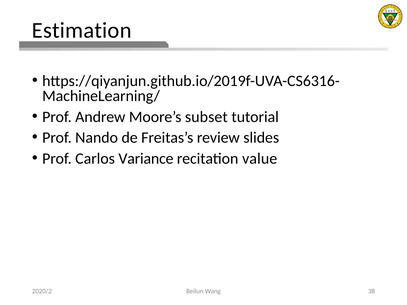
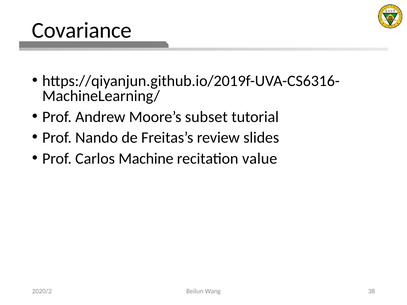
Estimation: Estimation -> Covariance (82, 30)
Variance: Variance -> Machine (146, 159)
